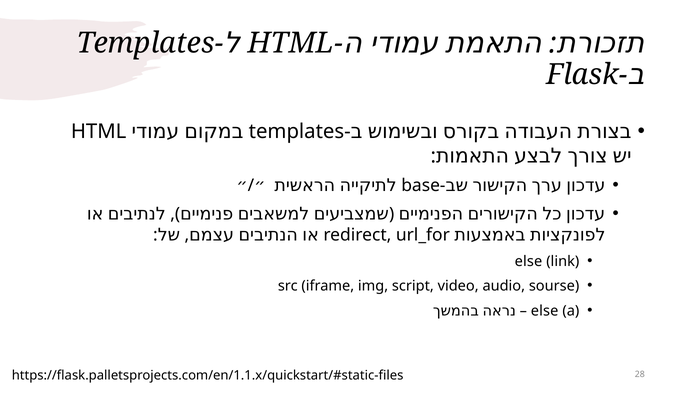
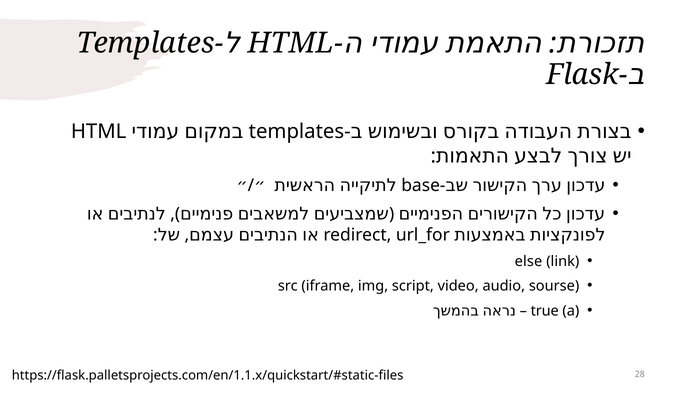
else: else -> true (545, 310)
